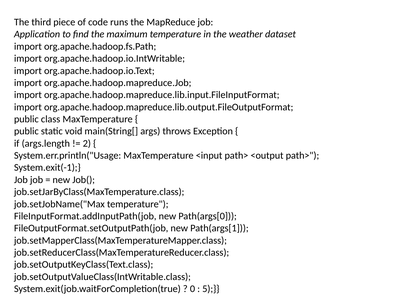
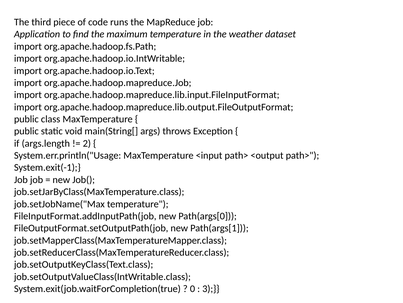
5: 5 -> 3 (211, 288)
